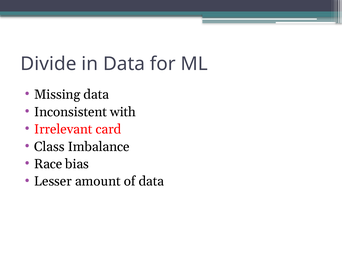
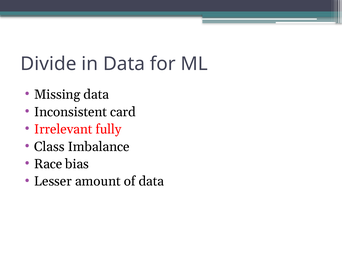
with: with -> card (123, 112)
card: card -> fully (109, 130)
